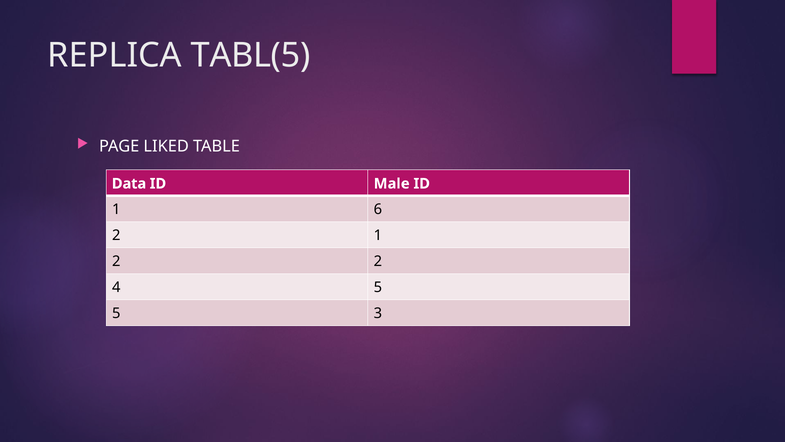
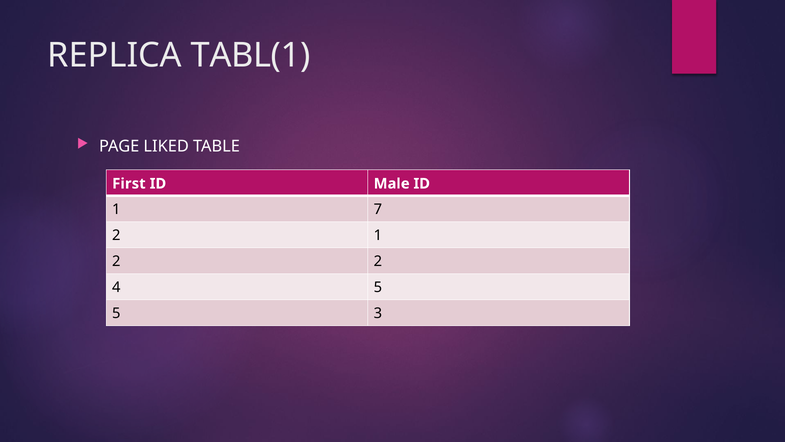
TABL(5: TABL(5 -> TABL(1 (251, 55)
Data: Data -> First (129, 183)
6: 6 -> 7 (378, 209)
